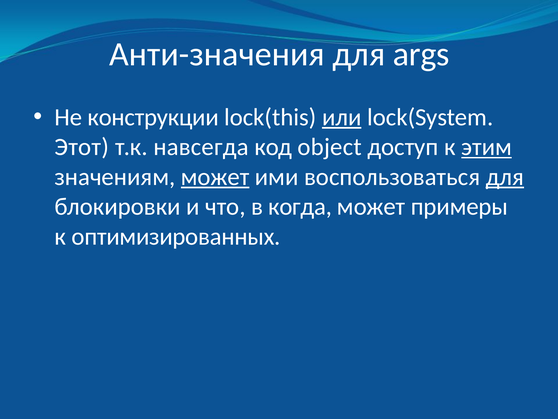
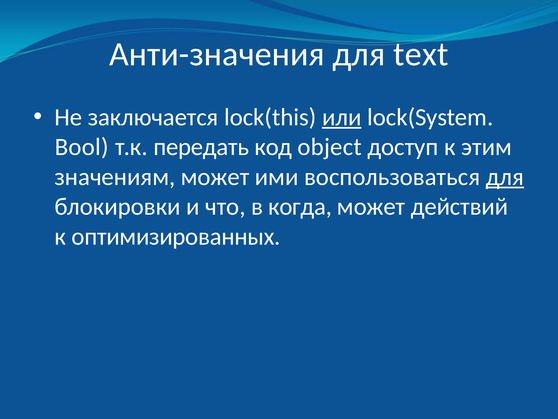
args: args -> text (421, 54)
конструкции: конструкции -> заключается (153, 117)
Этот: Этот -> Bool (82, 147)
навсегда: навсегда -> передать (201, 147)
этим underline: present -> none (487, 147)
может underline: present -> none (215, 177)
примеры: примеры -> действий (459, 206)
